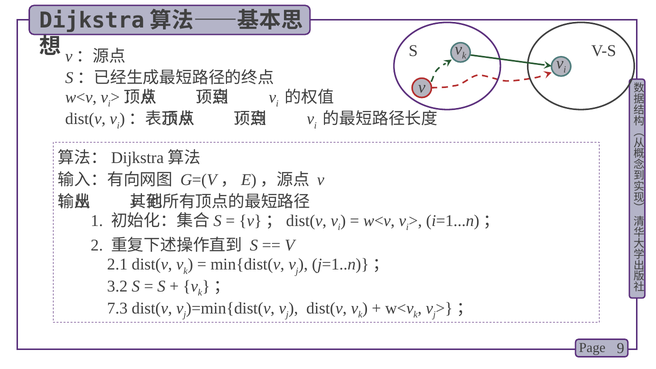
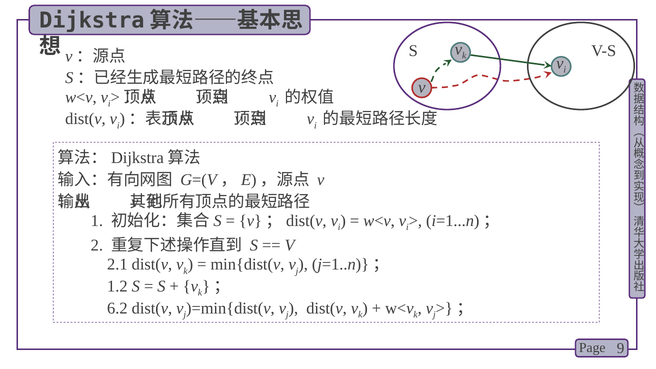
3.2: 3.2 -> 1.2 (117, 286)
7.3: 7.3 -> 6.2 (117, 308)
